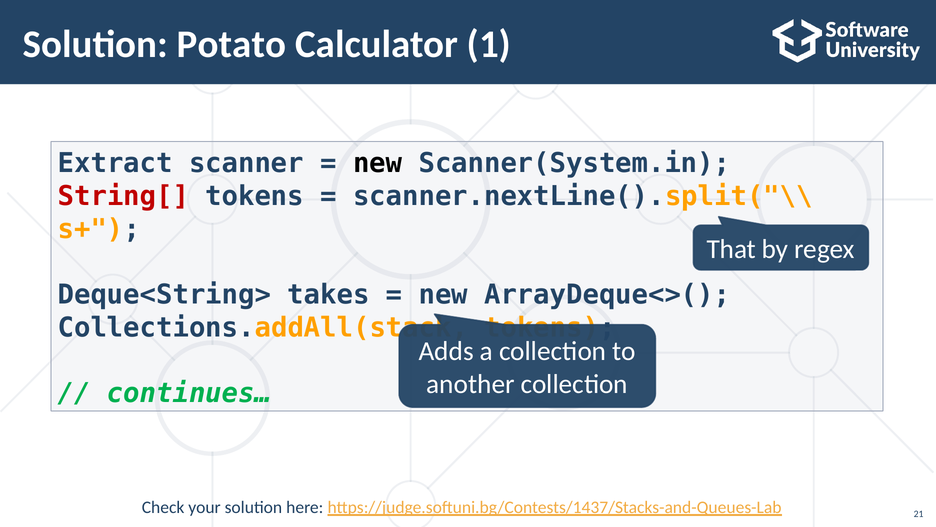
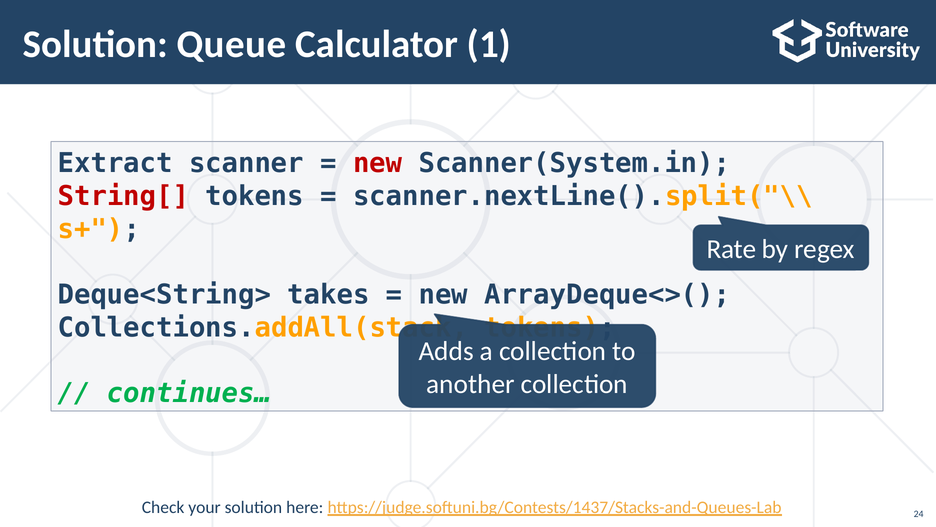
Potato: Potato -> Queue (232, 44)
new colour: black -> red (378, 163)
That: That -> Rate (731, 249)
21: 21 -> 24 (919, 514)
